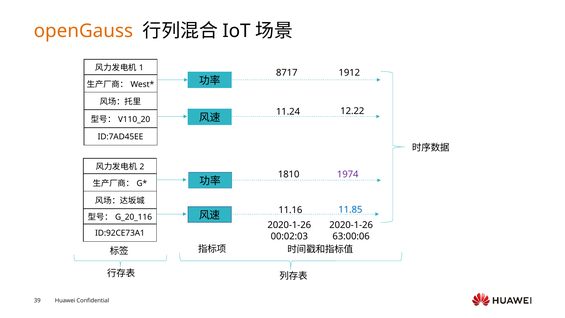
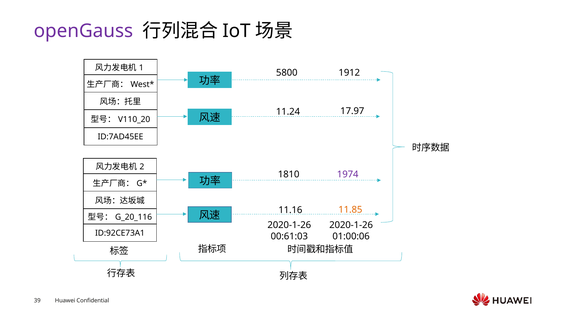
openGauss colour: orange -> purple (84, 31)
8717: 8717 -> 5800 (287, 73)
12.22: 12.22 -> 17.97 (352, 111)
11.85 colour: blue -> orange (350, 210)
63:00:06: 63:00:06 -> 01:00:06 (351, 236)
00:02:03: 00:02:03 -> 00:61:03 (289, 236)
